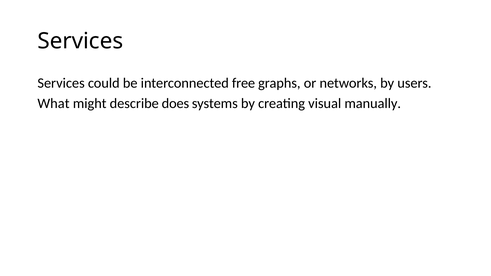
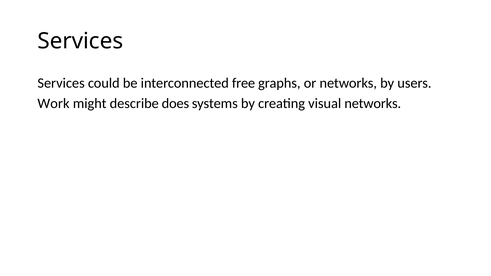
What: What -> Work (53, 104)
visual manually: manually -> networks (373, 104)
